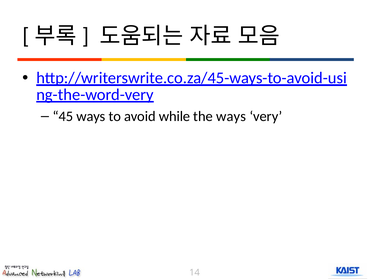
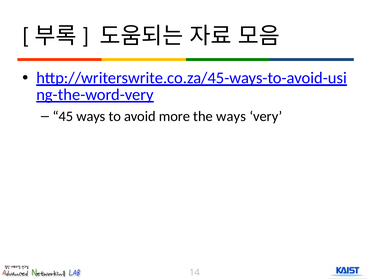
while: while -> more (175, 116)
